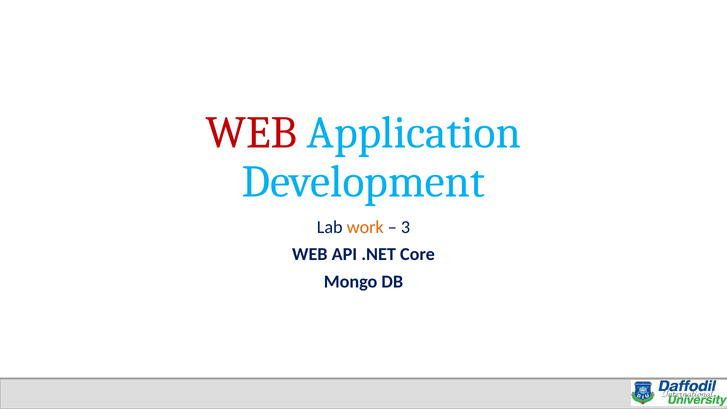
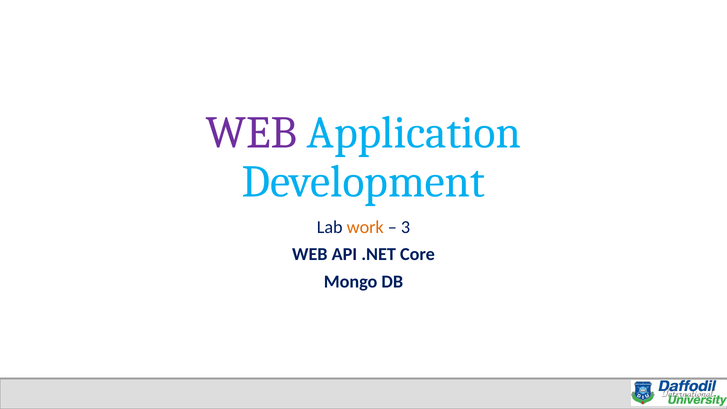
WEB colour: red -> purple (251, 133)
